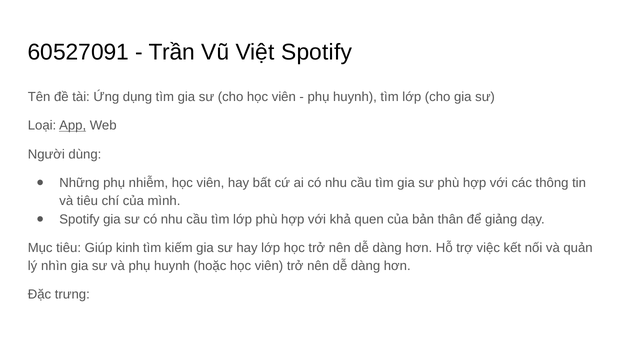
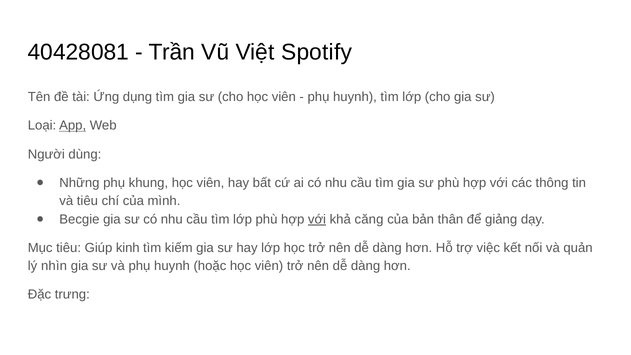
60527091: 60527091 -> 40428081 (78, 52)
nhiễm: nhiễm -> khung (148, 183)
Spotify: Spotify -> Becgie (79, 219)
với underline: none -> present (317, 219)
quen: quen -> căng (369, 219)
